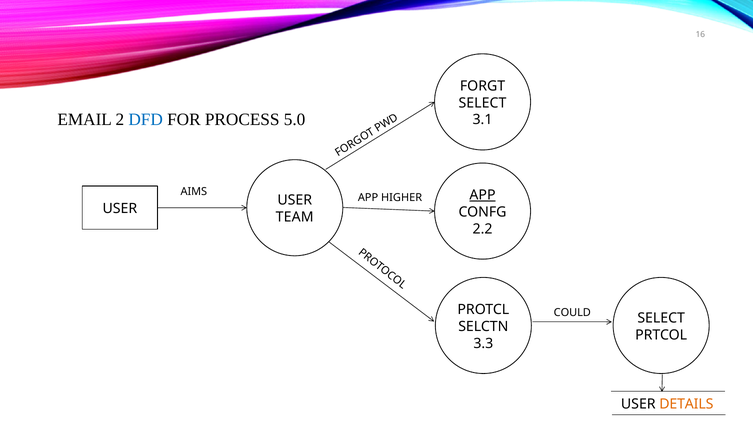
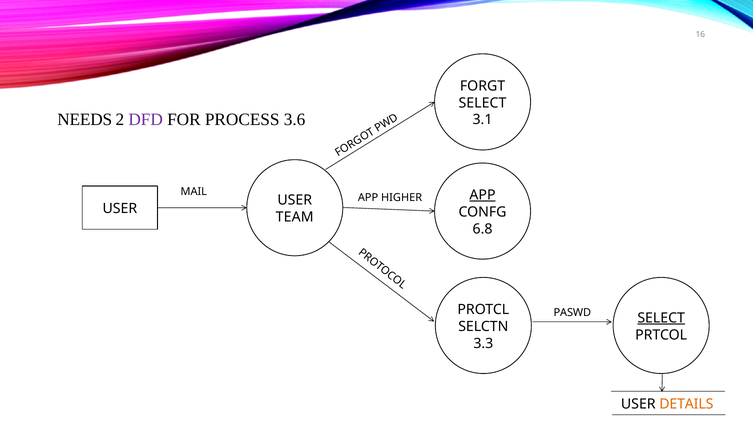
EMAIL: EMAIL -> NEEDS (85, 119)
DFD colour: blue -> purple (146, 119)
5.0: 5.0 -> 3.6 (295, 119)
AIMS: AIMS -> MAIL (194, 192)
2.2: 2.2 -> 6.8 (483, 229)
COULD: COULD -> PASWD (572, 312)
SELECT underline: none -> present (661, 318)
